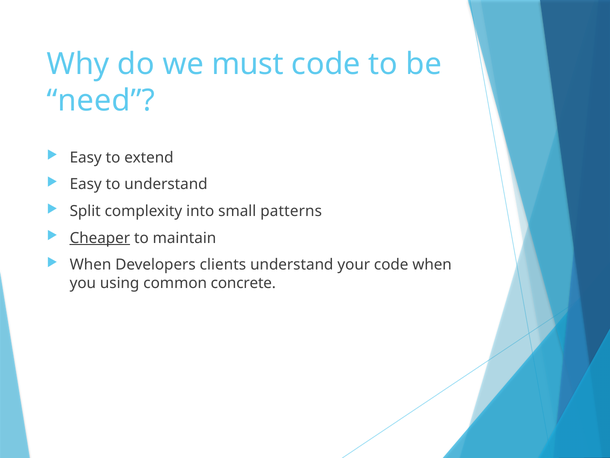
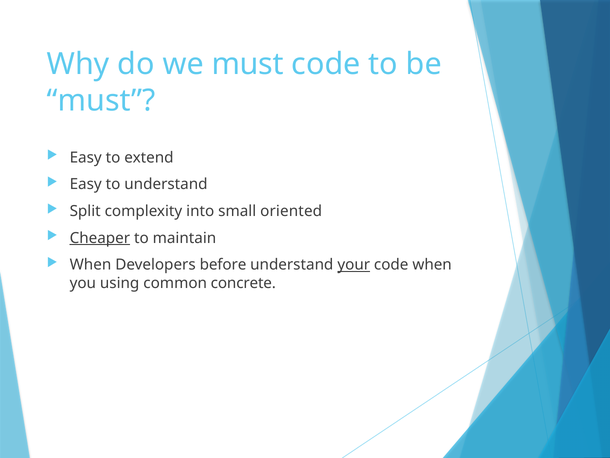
need: need -> must (101, 101)
patterns: patterns -> oriented (291, 211)
clients: clients -> before (223, 265)
your underline: none -> present (354, 265)
